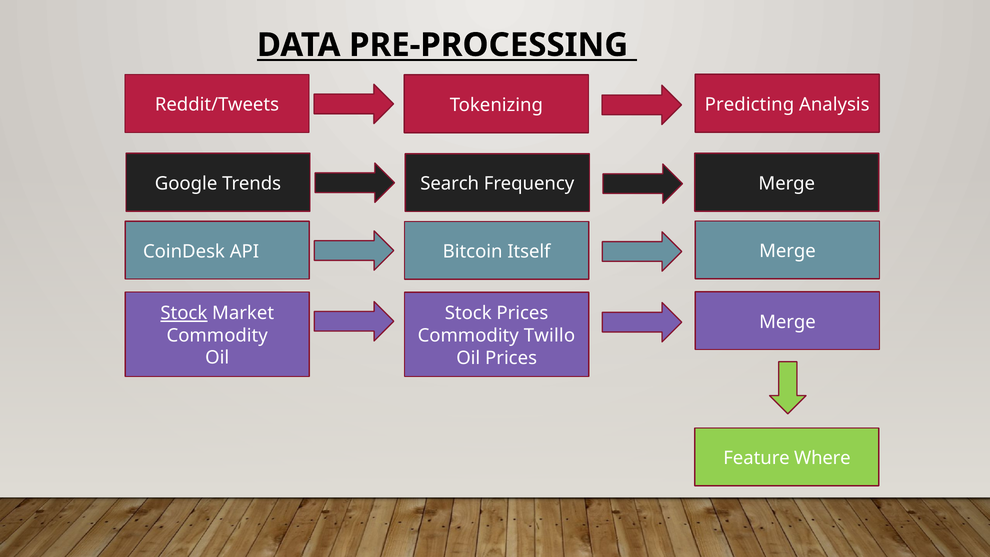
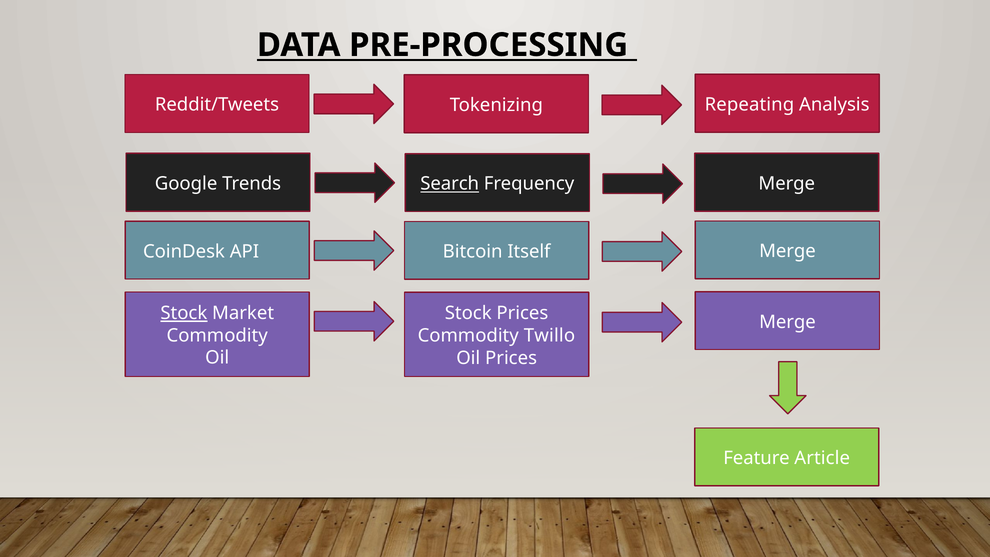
Predicting: Predicting -> Repeating (749, 105)
Search underline: none -> present (450, 184)
Where: Where -> Article (822, 458)
